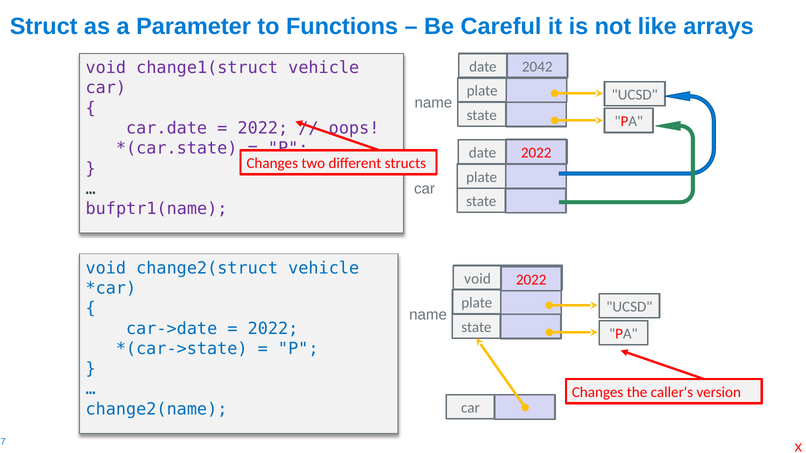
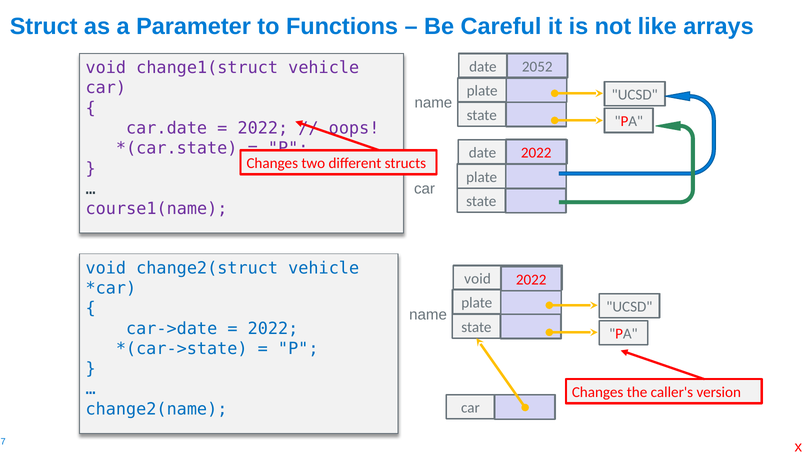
2042: 2042 -> 2052 (537, 67)
bufptr1(name: bufptr1(name -> course1(name (157, 209)
